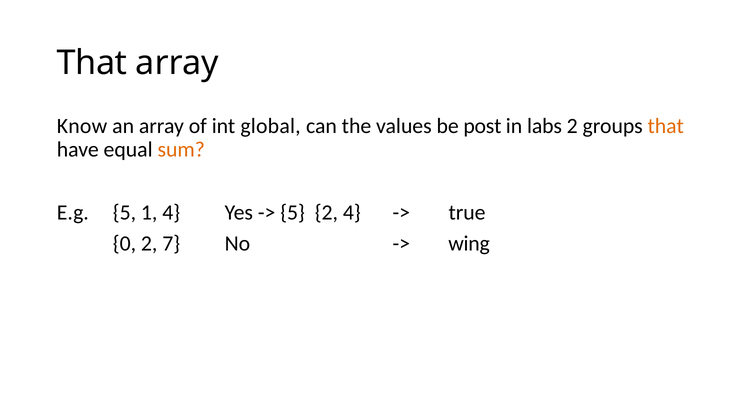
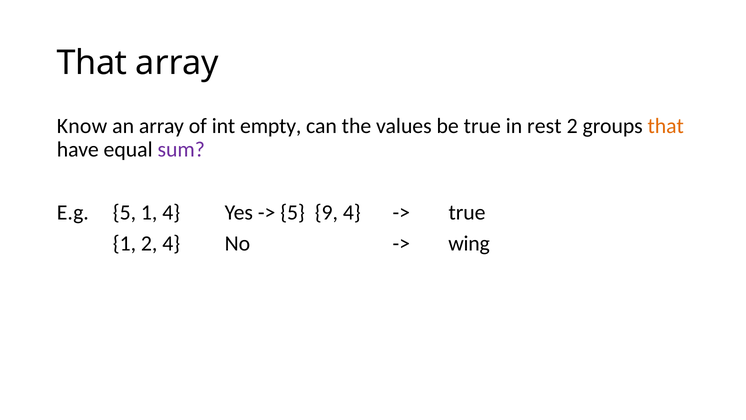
global: global -> empty (271, 126)
be post: post -> true (482, 126)
labs: labs -> rest (544, 126)
sum colour: orange -> purple (181, 150)
5 2: 2 -> 9 (326, 212)
0: 0 -> 1 (124, 243)
2 7: 7 -> 4 (171, 243)
